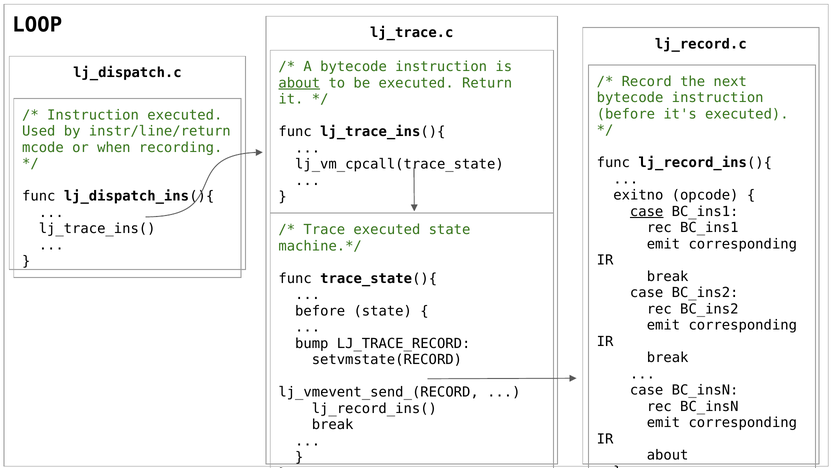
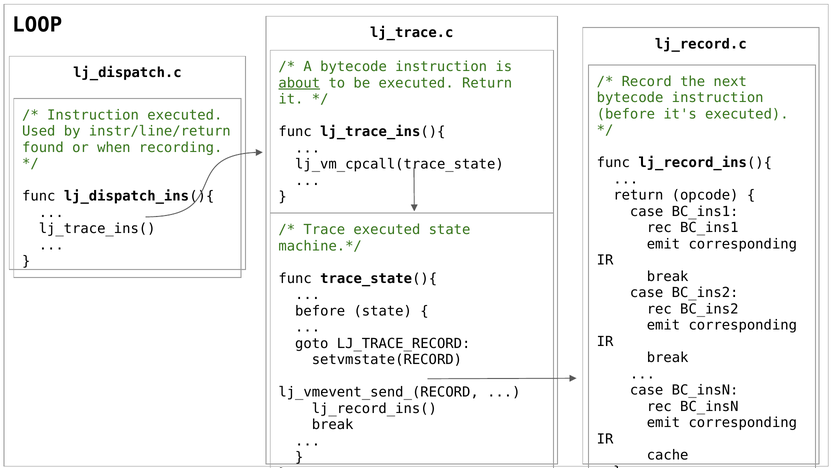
mcode: mcode -> found (43, 148)
exitno: exitno -> return (638, 196)
case underline: present -> none (647, 212)
bump: bump -> goto (312, 344)
about: about -> cache (668, 456)
